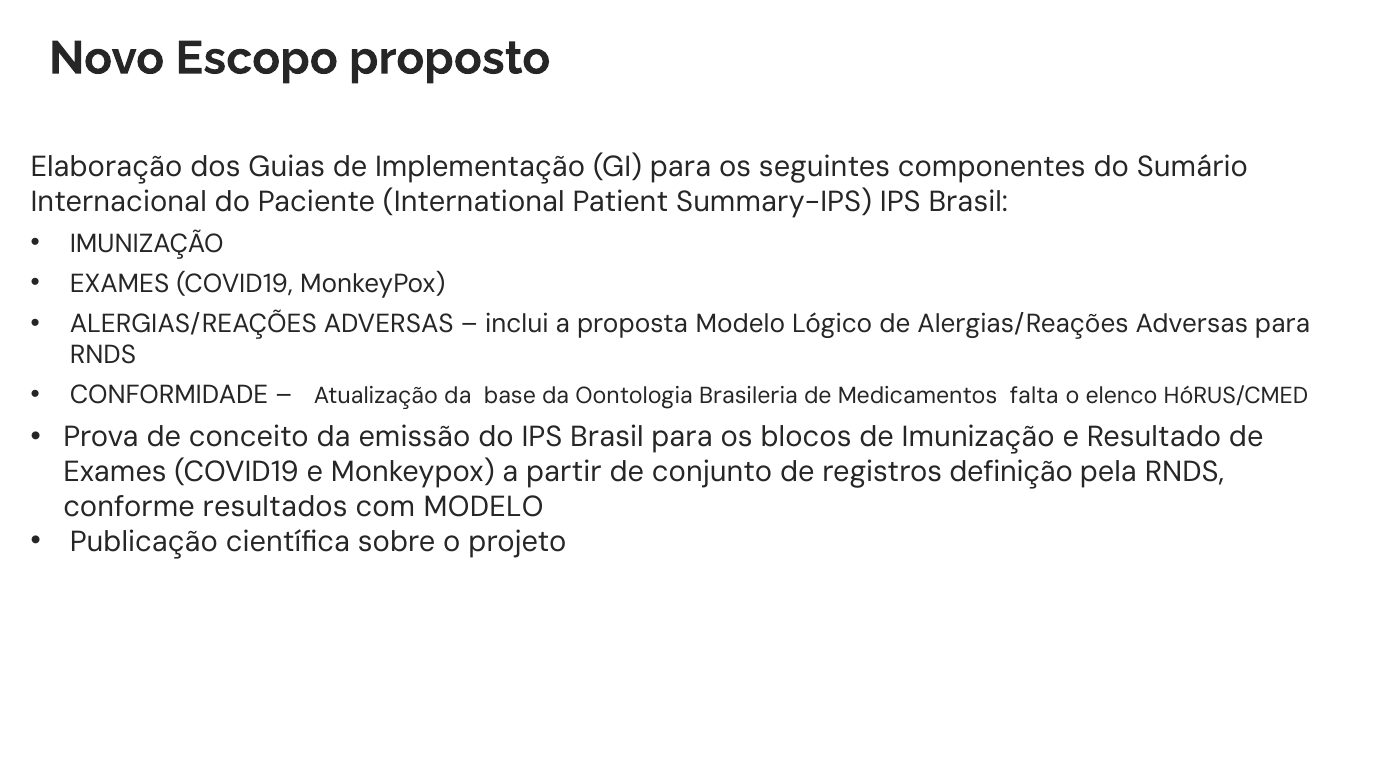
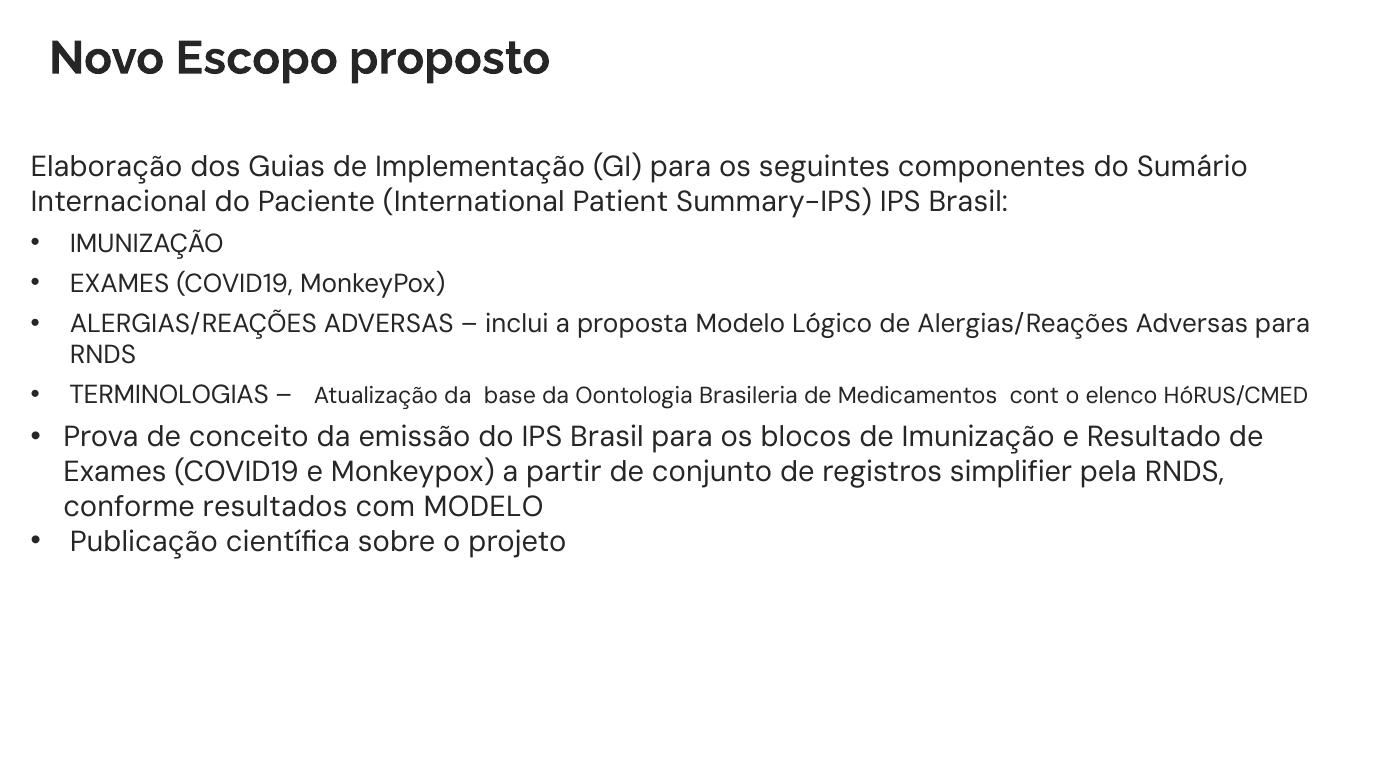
CONFORMIDADE: CONFORMIDADE -> TERMINOLOGIAS (169, 395)
falta: falta -> cont (1034, 396)
definição: definição -> simplifier (1011, 472)
